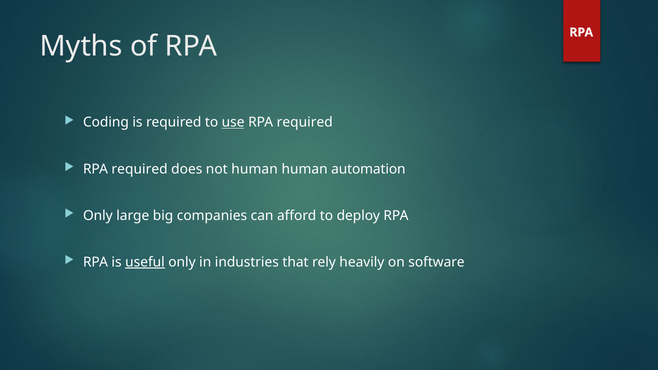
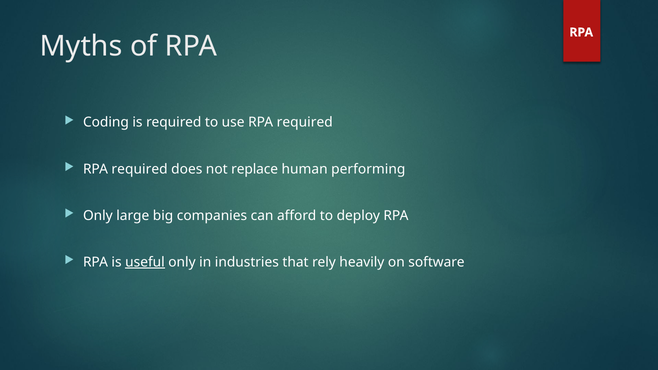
use underline: present -> none (233, 122)
not human: human -> replace (255, 169)
automation: automation -> performing (368, 169)
